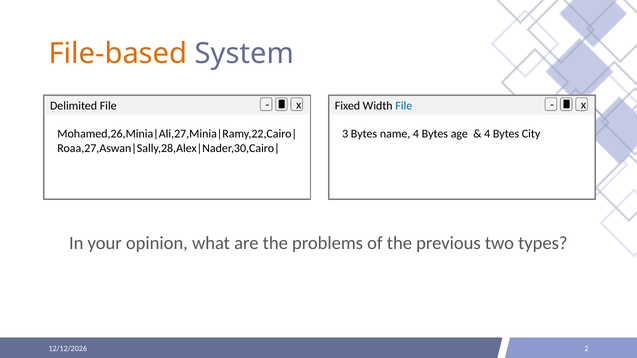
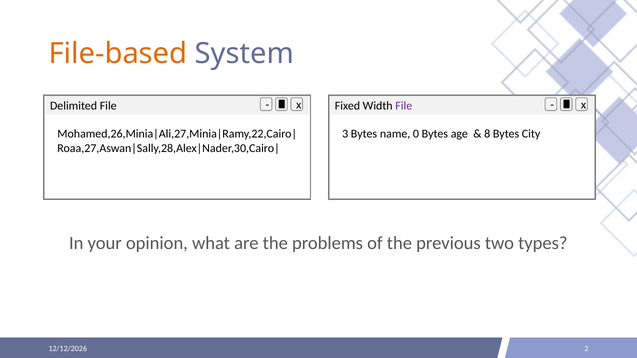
File colour: blue -> purple (404, 106)
name 4: 4 -> 0 (416, 134)
4: 4 -> 8 (487, 134)
